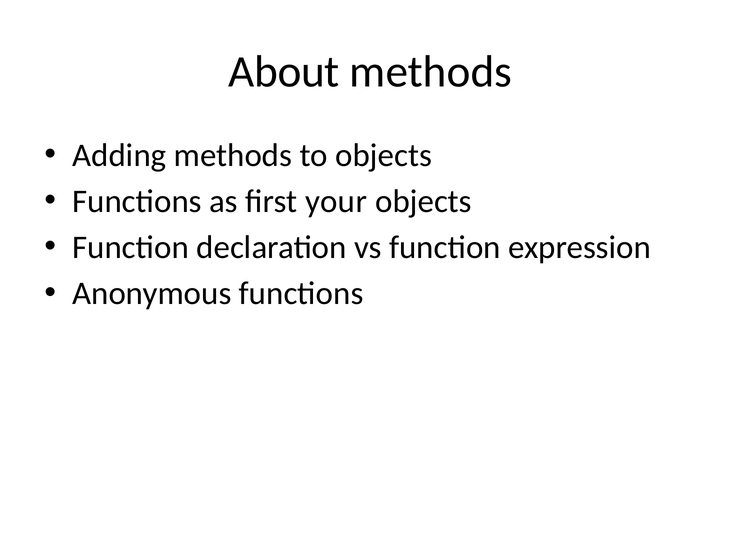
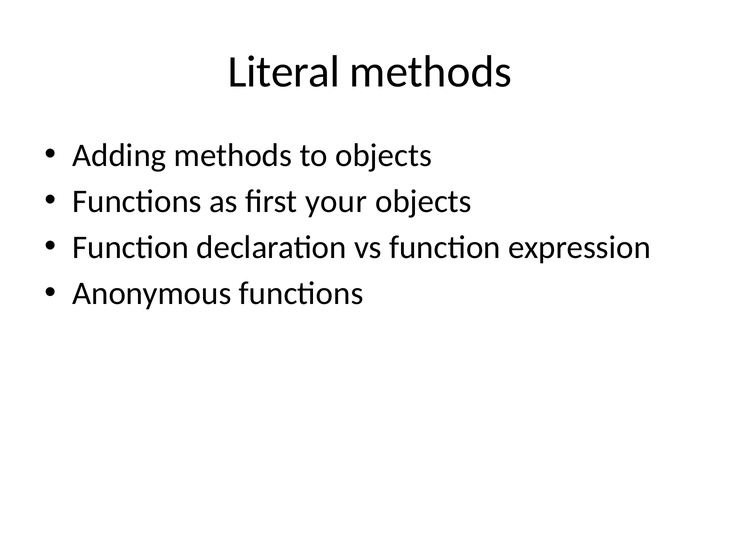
About: About -> Literal (284, 72)
